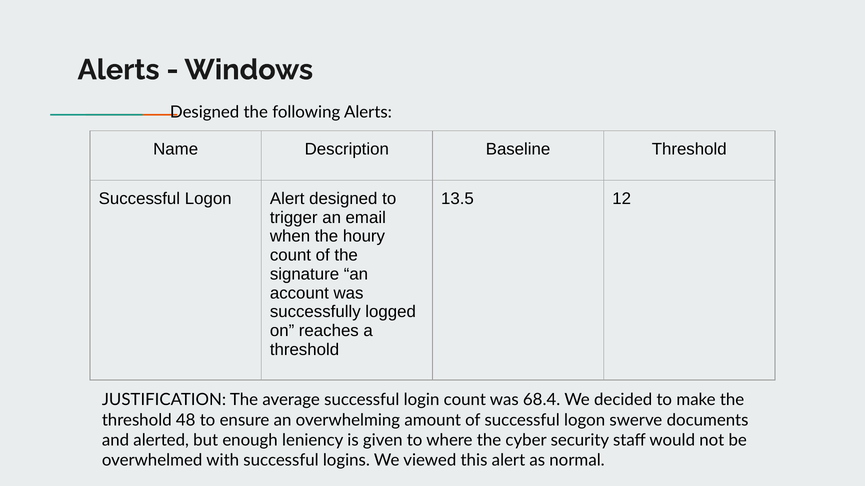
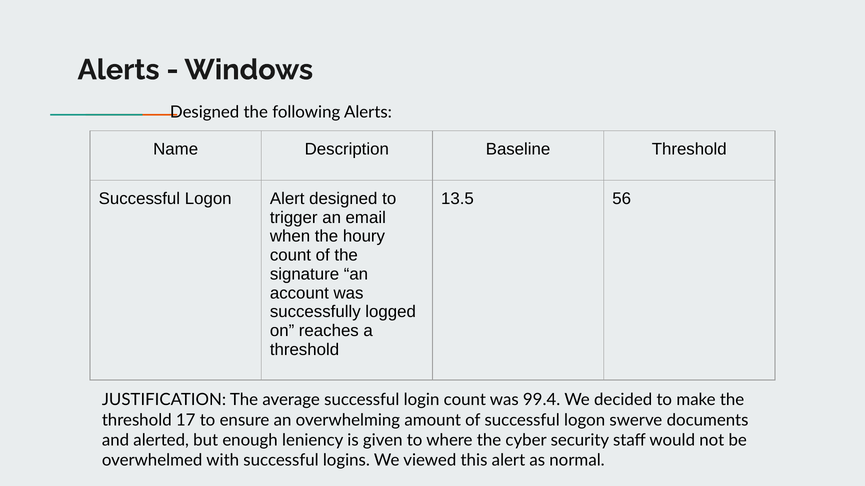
12: 12 -> 56 (622, 199)
68.4: 68.4 -> 99.4 (542, 400)
48: 48 -> 17 (186, 421)
